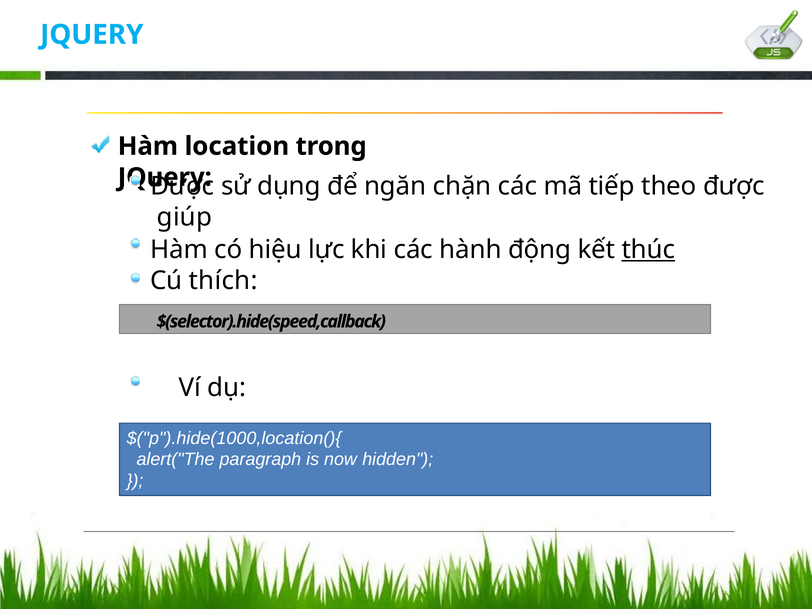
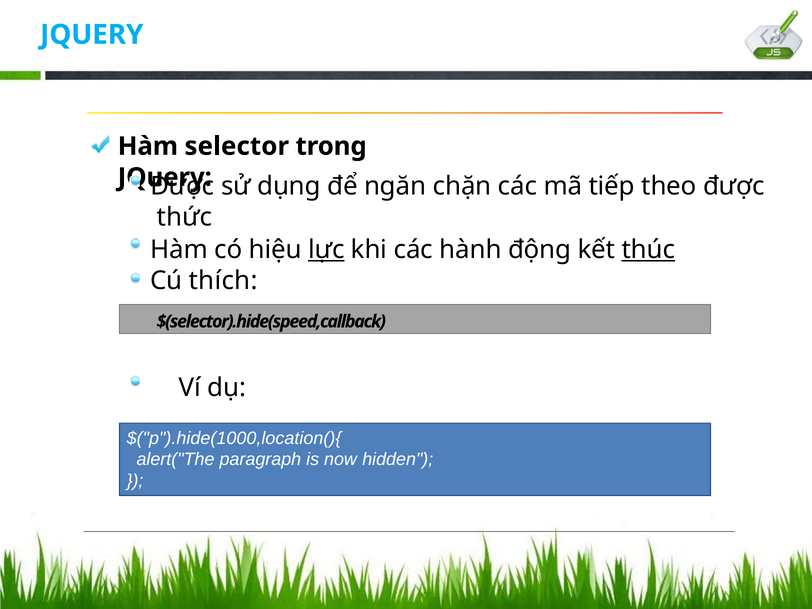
location: location -> selector (237, 146)
giúp: giúp -> thức (185, 217)
lực underline: none -> present (326, 250)
